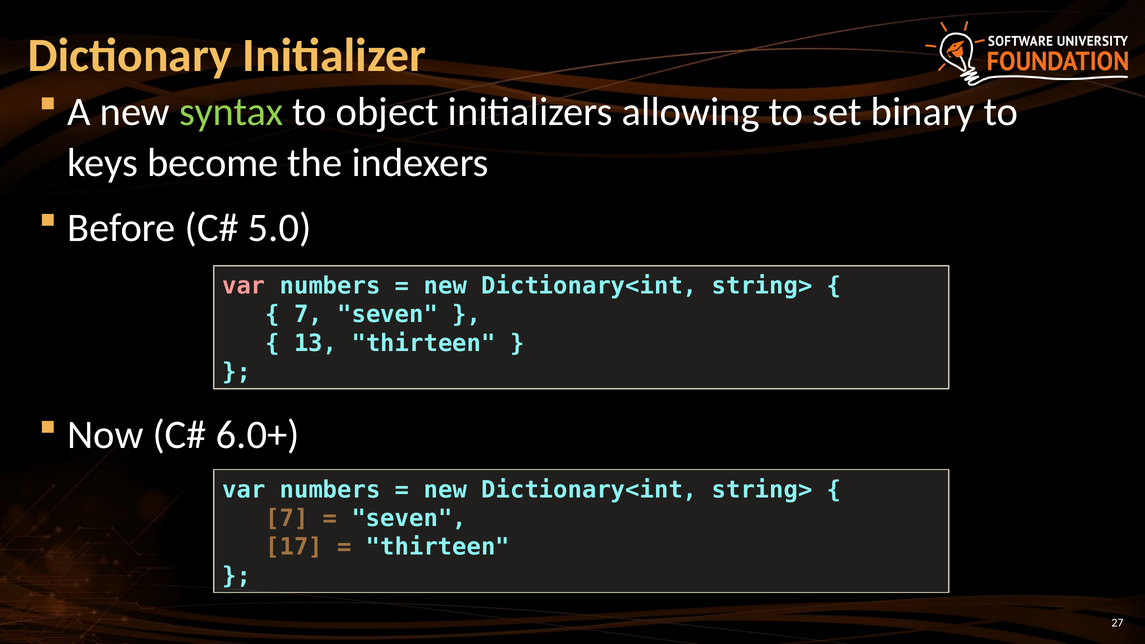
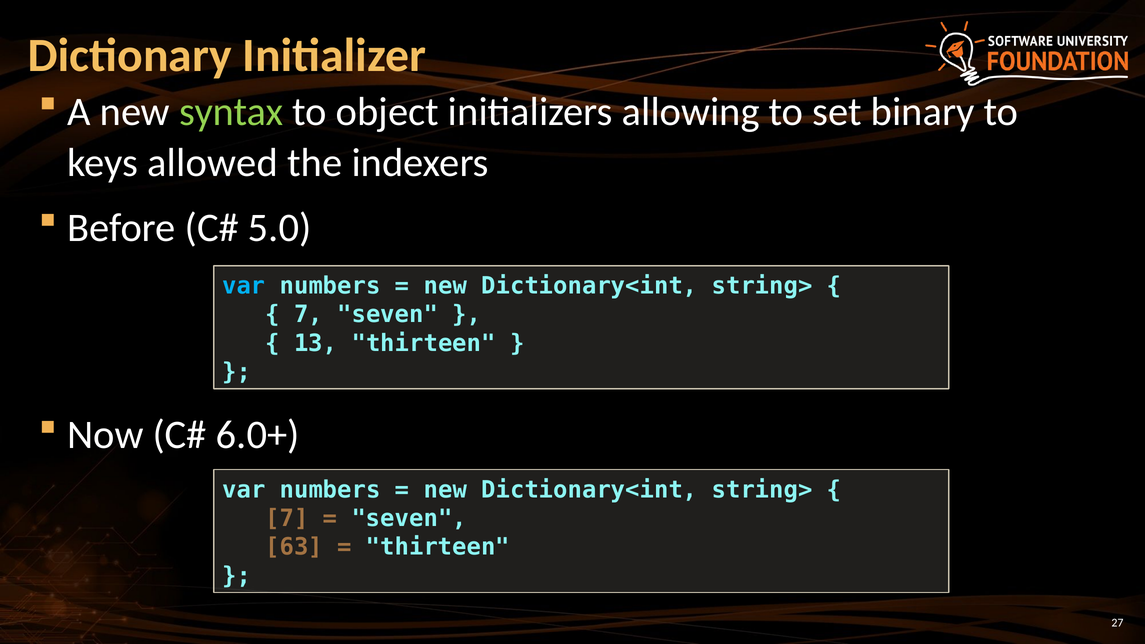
become: become -> allowed (213, 163)
var colour: pink -> light blue (244, 286)
17: 17 -> 63 (294, 547)
